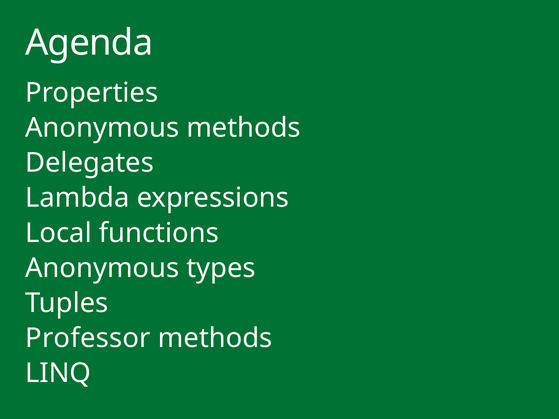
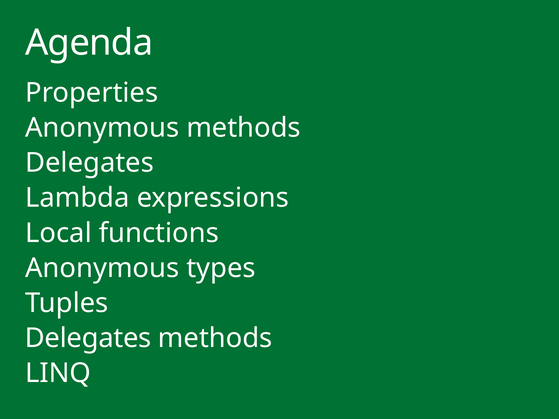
Professor: Professor -> Delegates (88, 338)
